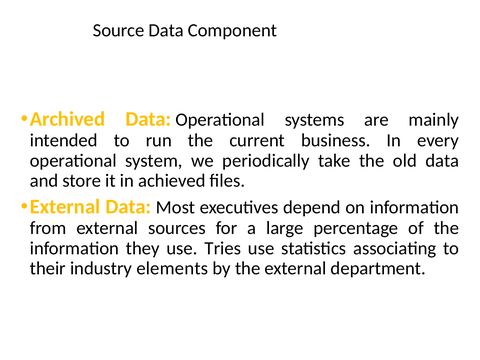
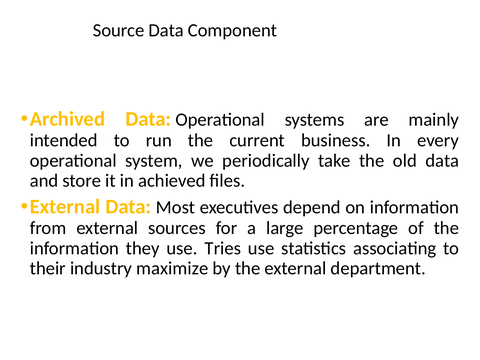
elements: elements -> maximize (172, 268)
